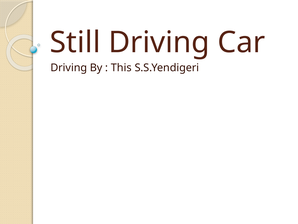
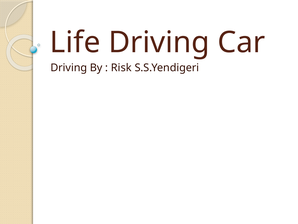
Still: Still -> Life (75, 42)
This: This -> Risk (121, 68)
